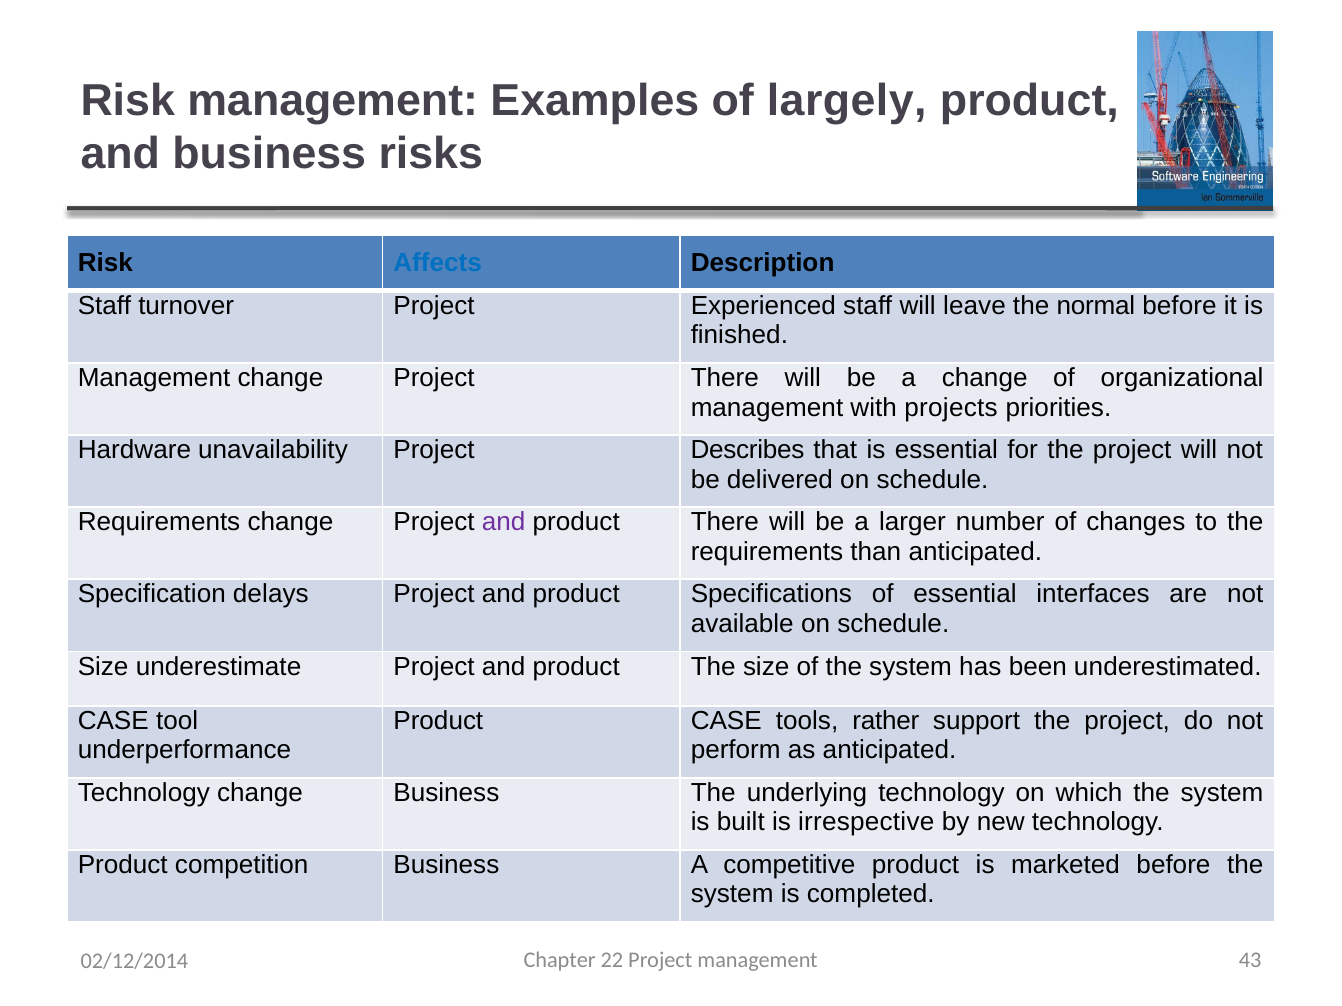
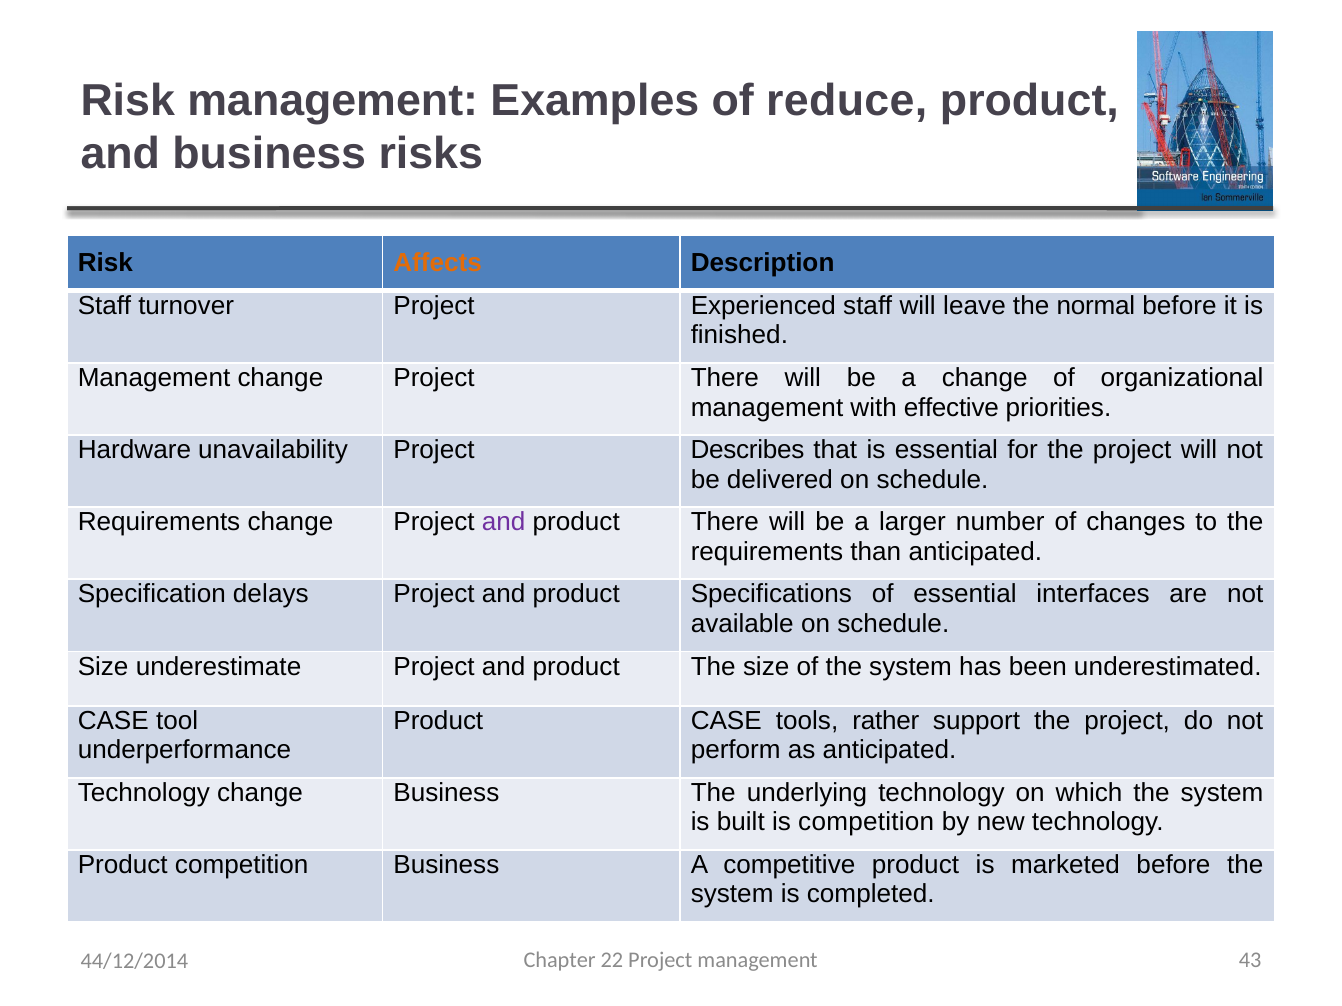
largely: largely -> reduce (847, 100)
Affects colour: blue -> orange (438, 263)
projects: projects -> effective (951, 408)
is irrespective: irrespective -> competition (866, 823)
02/12/2014: 02/12/2014 -> 44/12/2014 (134, 961)
